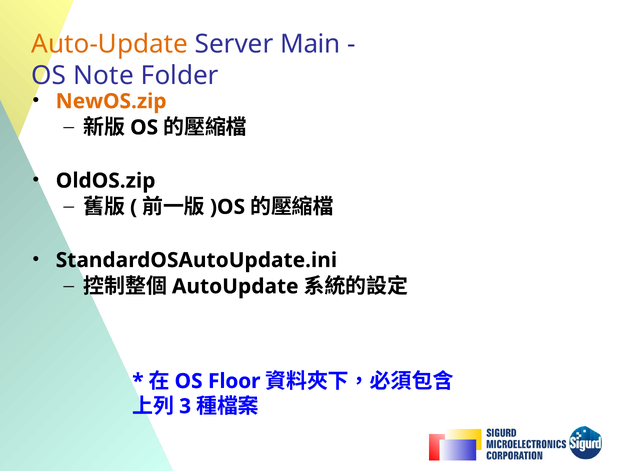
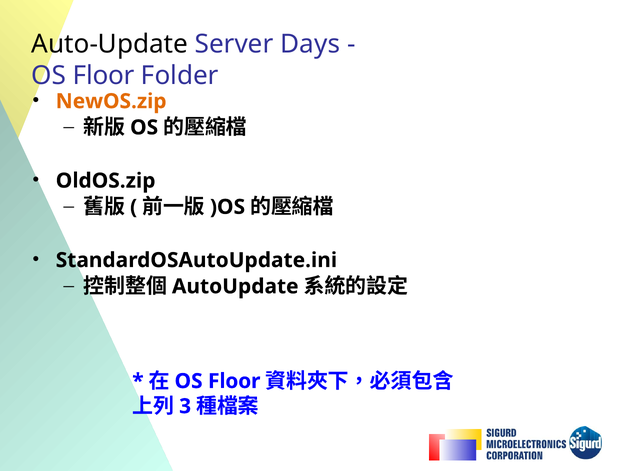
Auto-Update colour: orange -> black (110, 44)
Main: Main -> Days (310, 44)
Note: Note -> Floor (104, 76)
